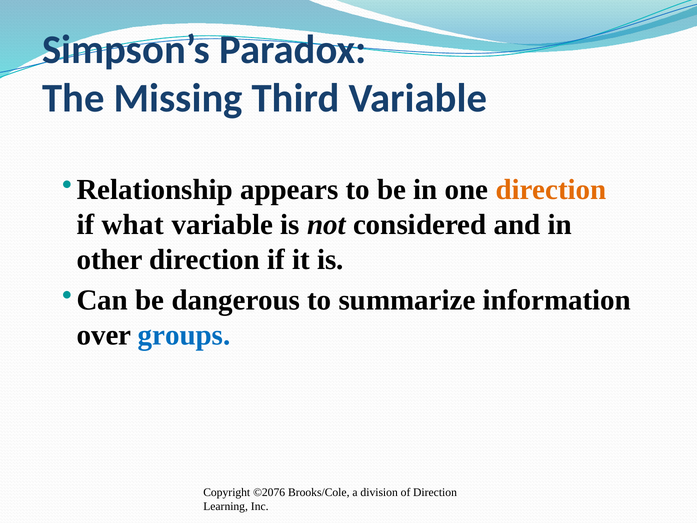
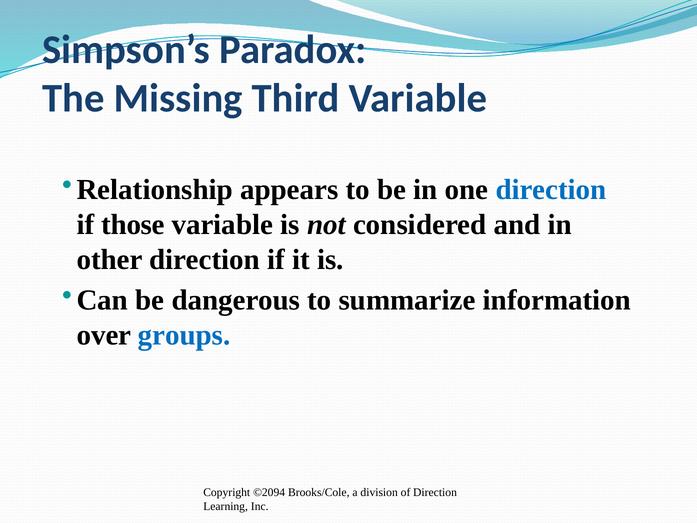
direction colour: orange -> blue (551, 190)
what: what -> those (133, 224)
©2076: ©2076 -> ©2094 (269, 492)
